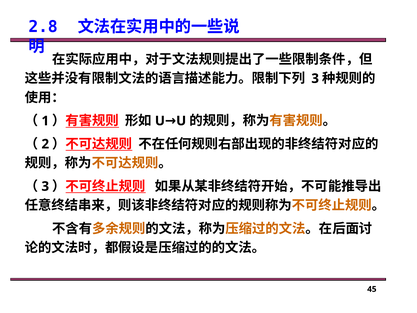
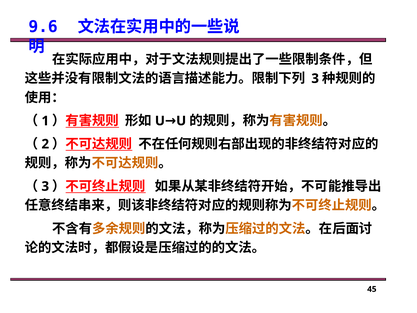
2.8: 2.8 -> 9.6 (43, 27)
